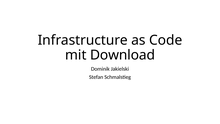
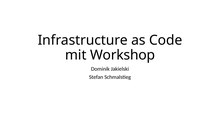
Download: Download -> Workshop (123, 55)
